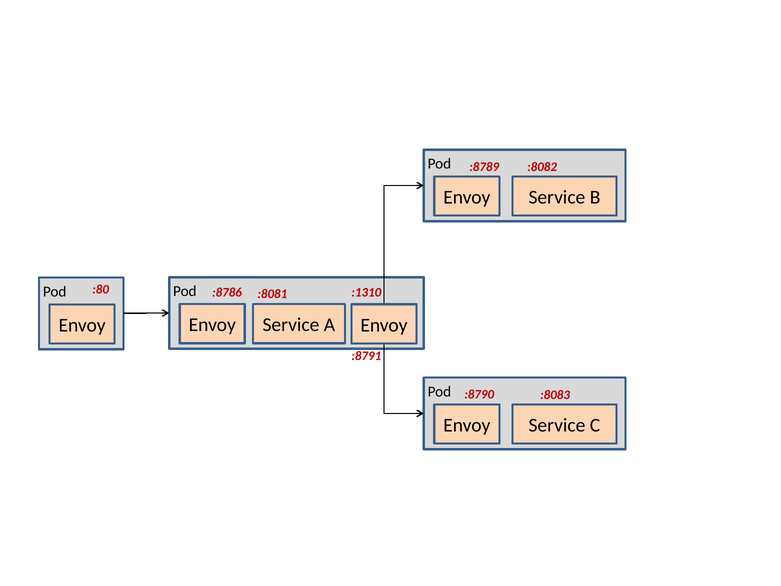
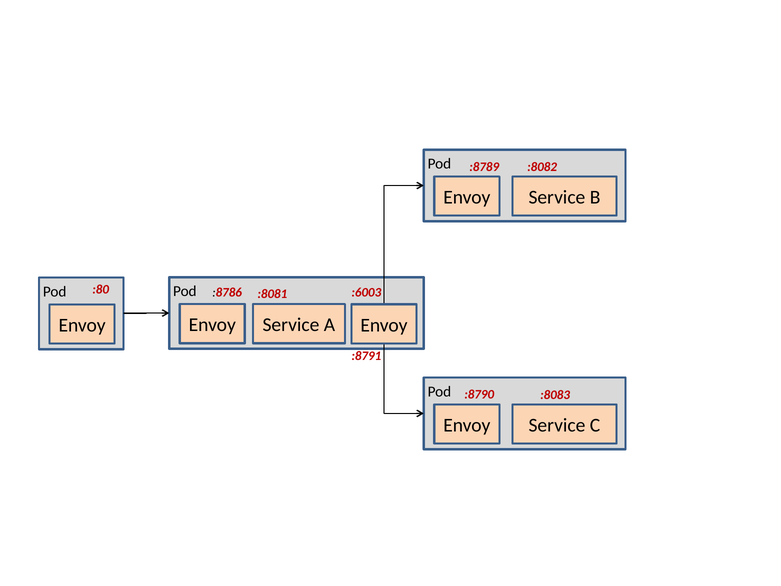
:1310: :1310 -> :6003 (366, 293)
